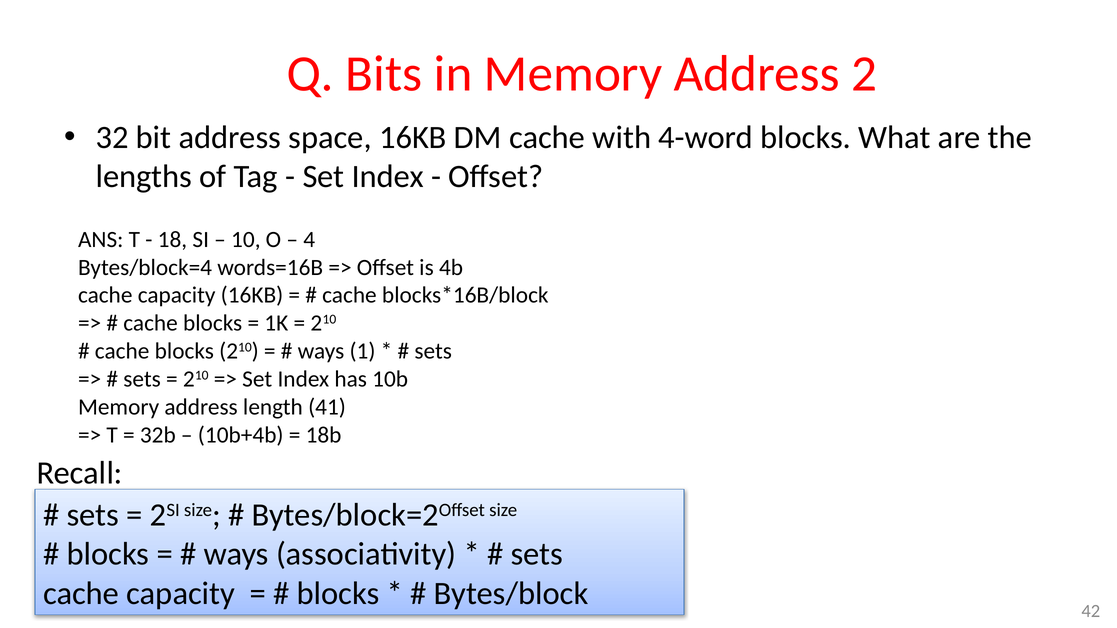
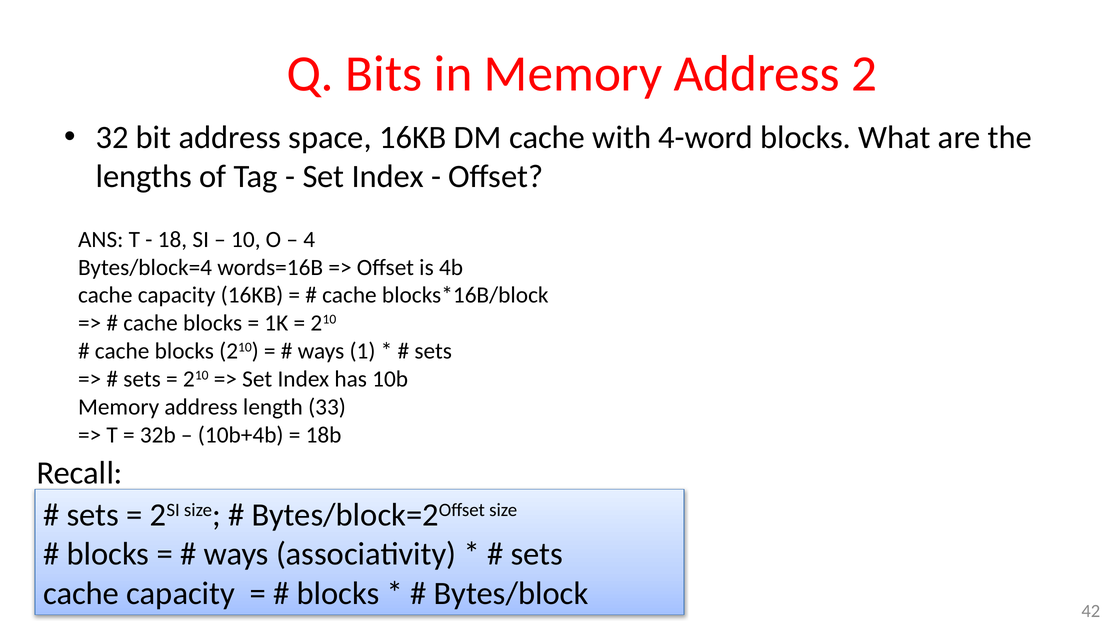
41: 41 -> 33 (327, 407)
